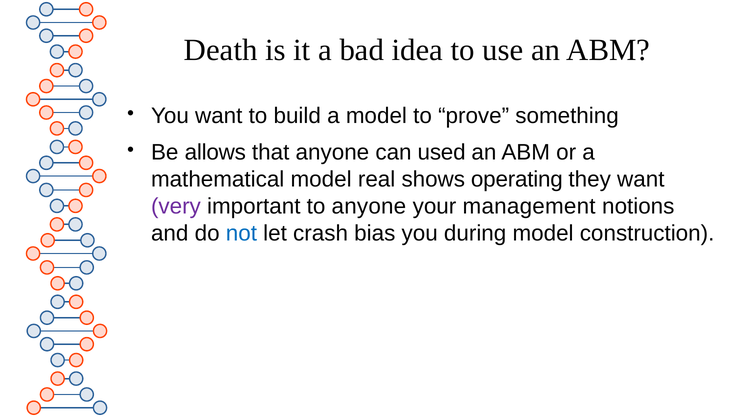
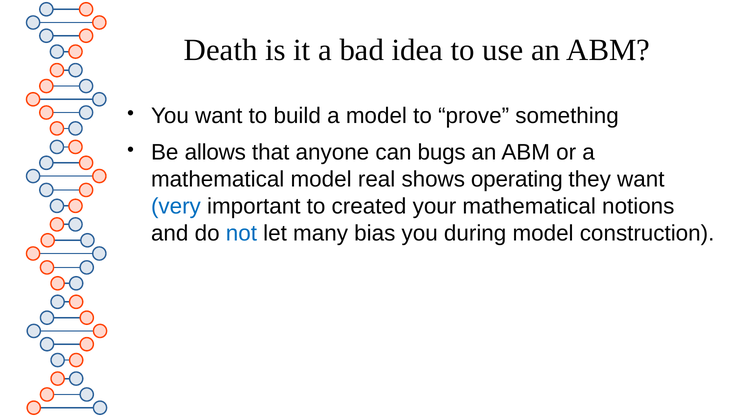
used: used -> bugs (442, 153)
very colour: purple -> blue (176, 206)
to anyone: anyone -> created (369, 206)
your management: management -> mathematical (529, 206)
crash: crash -> many (321, 233)
